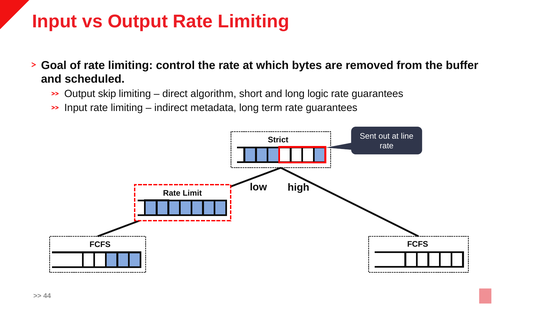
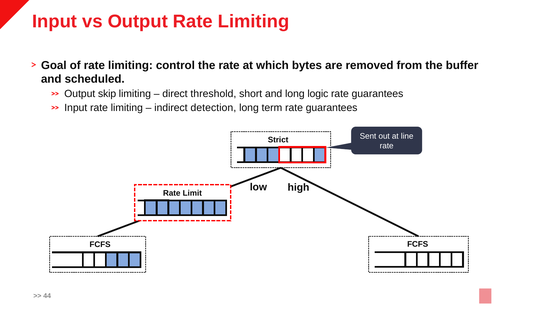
algorithm: algorithm -> threshold (213, 94)
metadata: metadata -> detection (213, 108)
